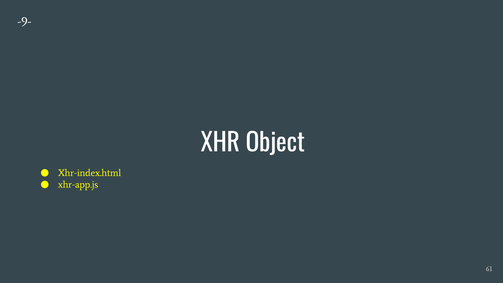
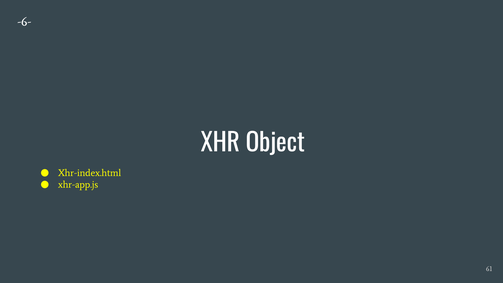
-9-: -9- -> -6- (24, 22)
